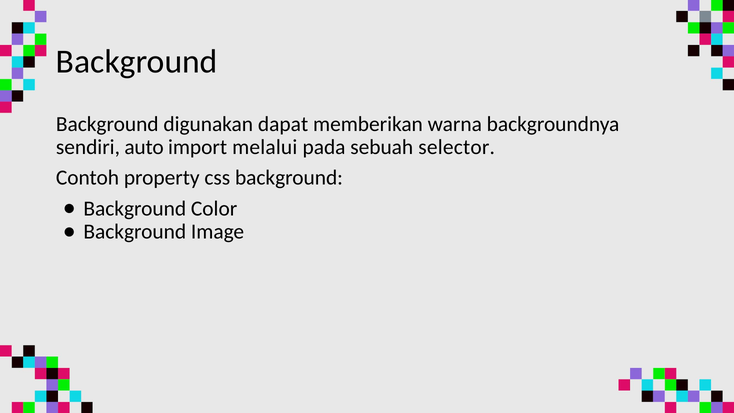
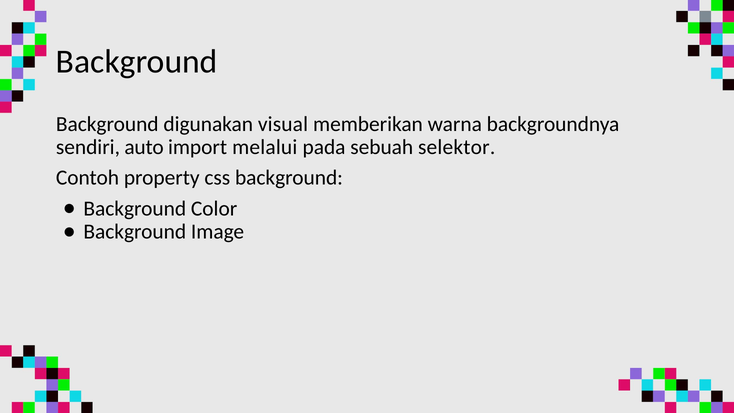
dapat: dapat -> visual (283, 124)
selector: selector -> selektor (457, 147)
